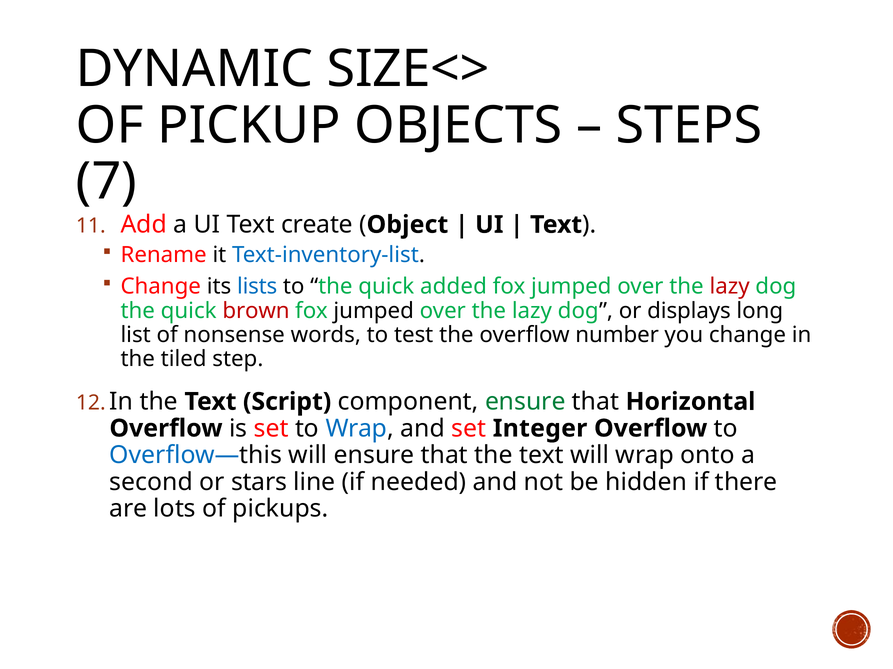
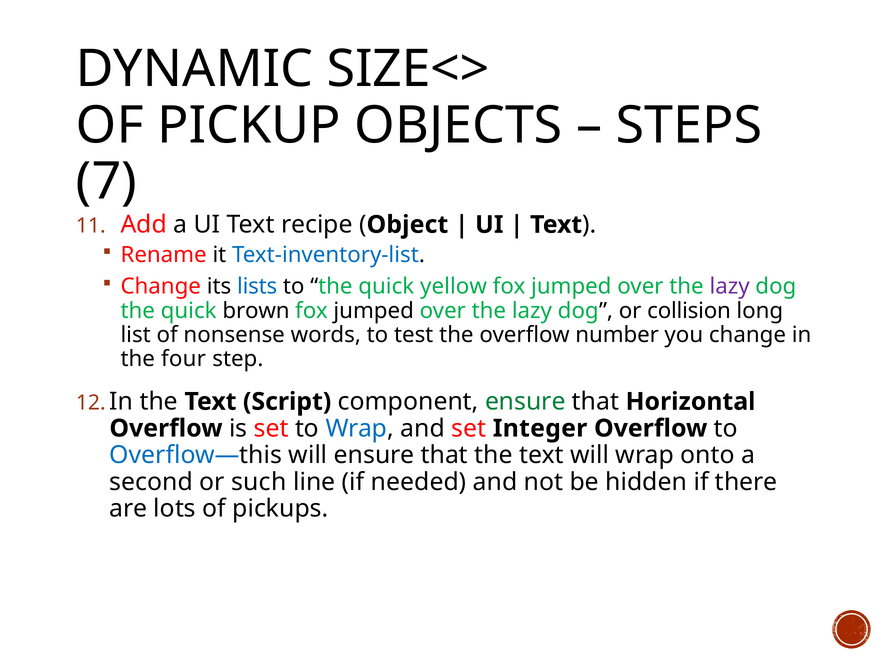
create: create -> recipe (317, 225)
added: added -> yellow (454, 287)
lazy colour: red -> purple (730, 287)
brown colour: red -> black (256, 311)
displays: displays -> collision (689, 311)
tiled: tiled -> four (184, 359)
stars: stars -> such (259, 482)
